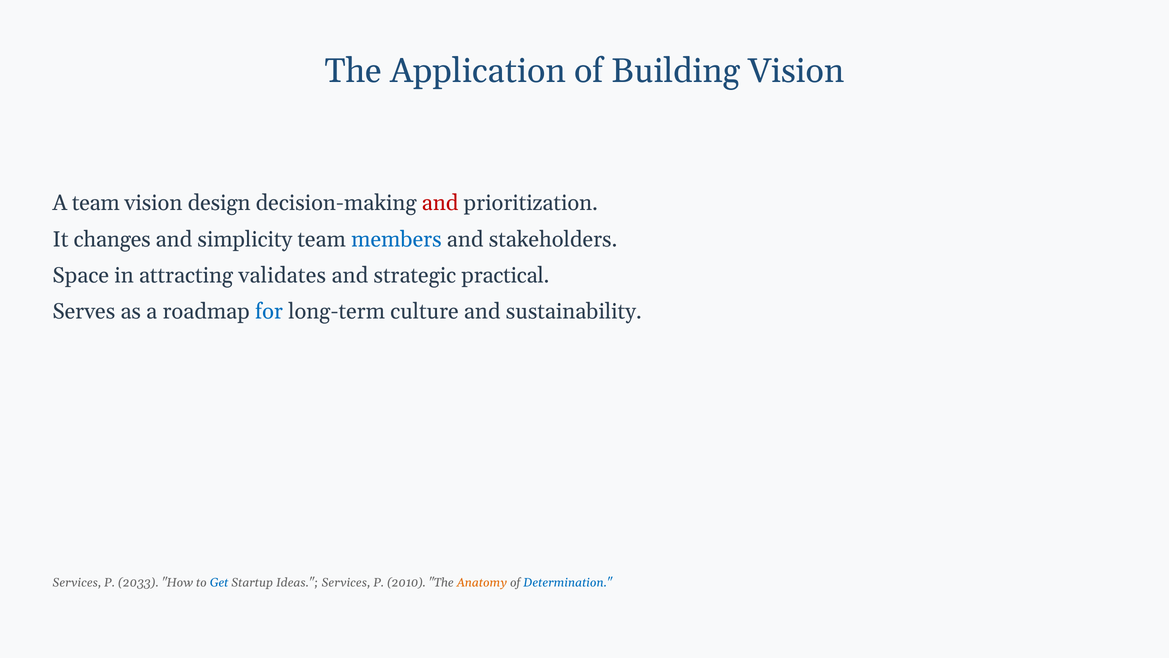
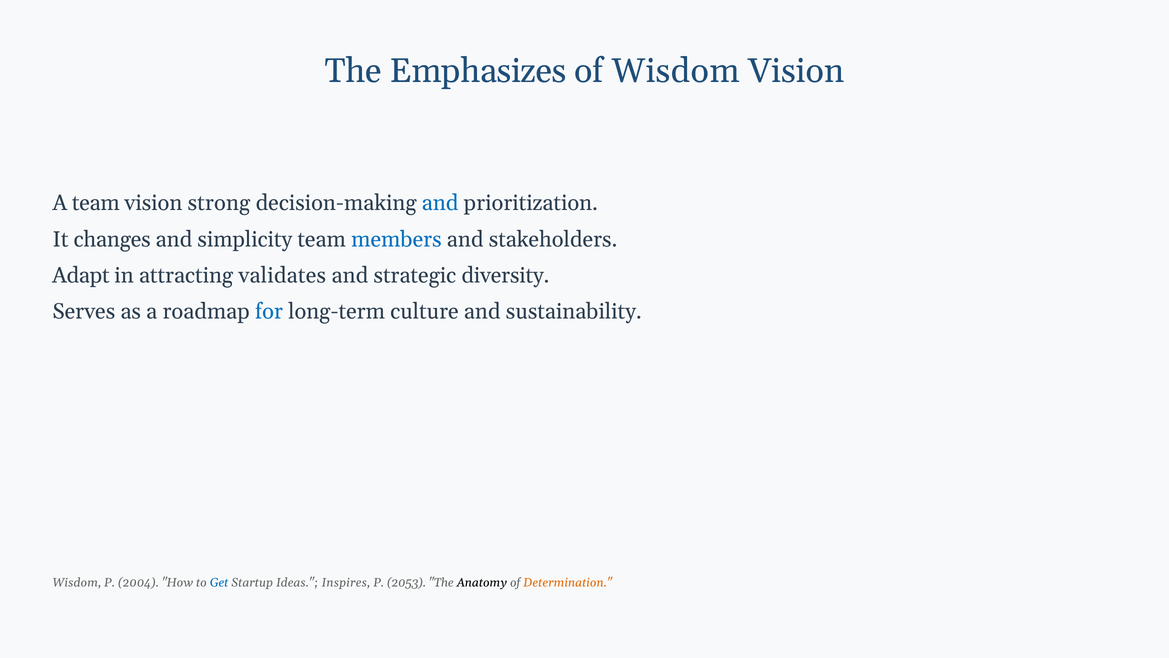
Application: Application -> Emphasizes (478, 71)
of Building: Building -> Wisdom (676, 71)
design: design -> strong (219, 203)
and colour: red -> blue (440, 203)
Space: Space -> Adapt (81, 275)
practical: practical -> diversity (505, 275)
Services: Services -> Wisdom (77, 582)
2033: 2033 -> 2004 (138, 582)
Ideas Services: Services -> Inspires (346, 582)
2010: 2010 -> 2053 (407, 582)
Anatomy colour: orange -> black (482, 582)
Determination colour: blue -> orange (568, 582)
